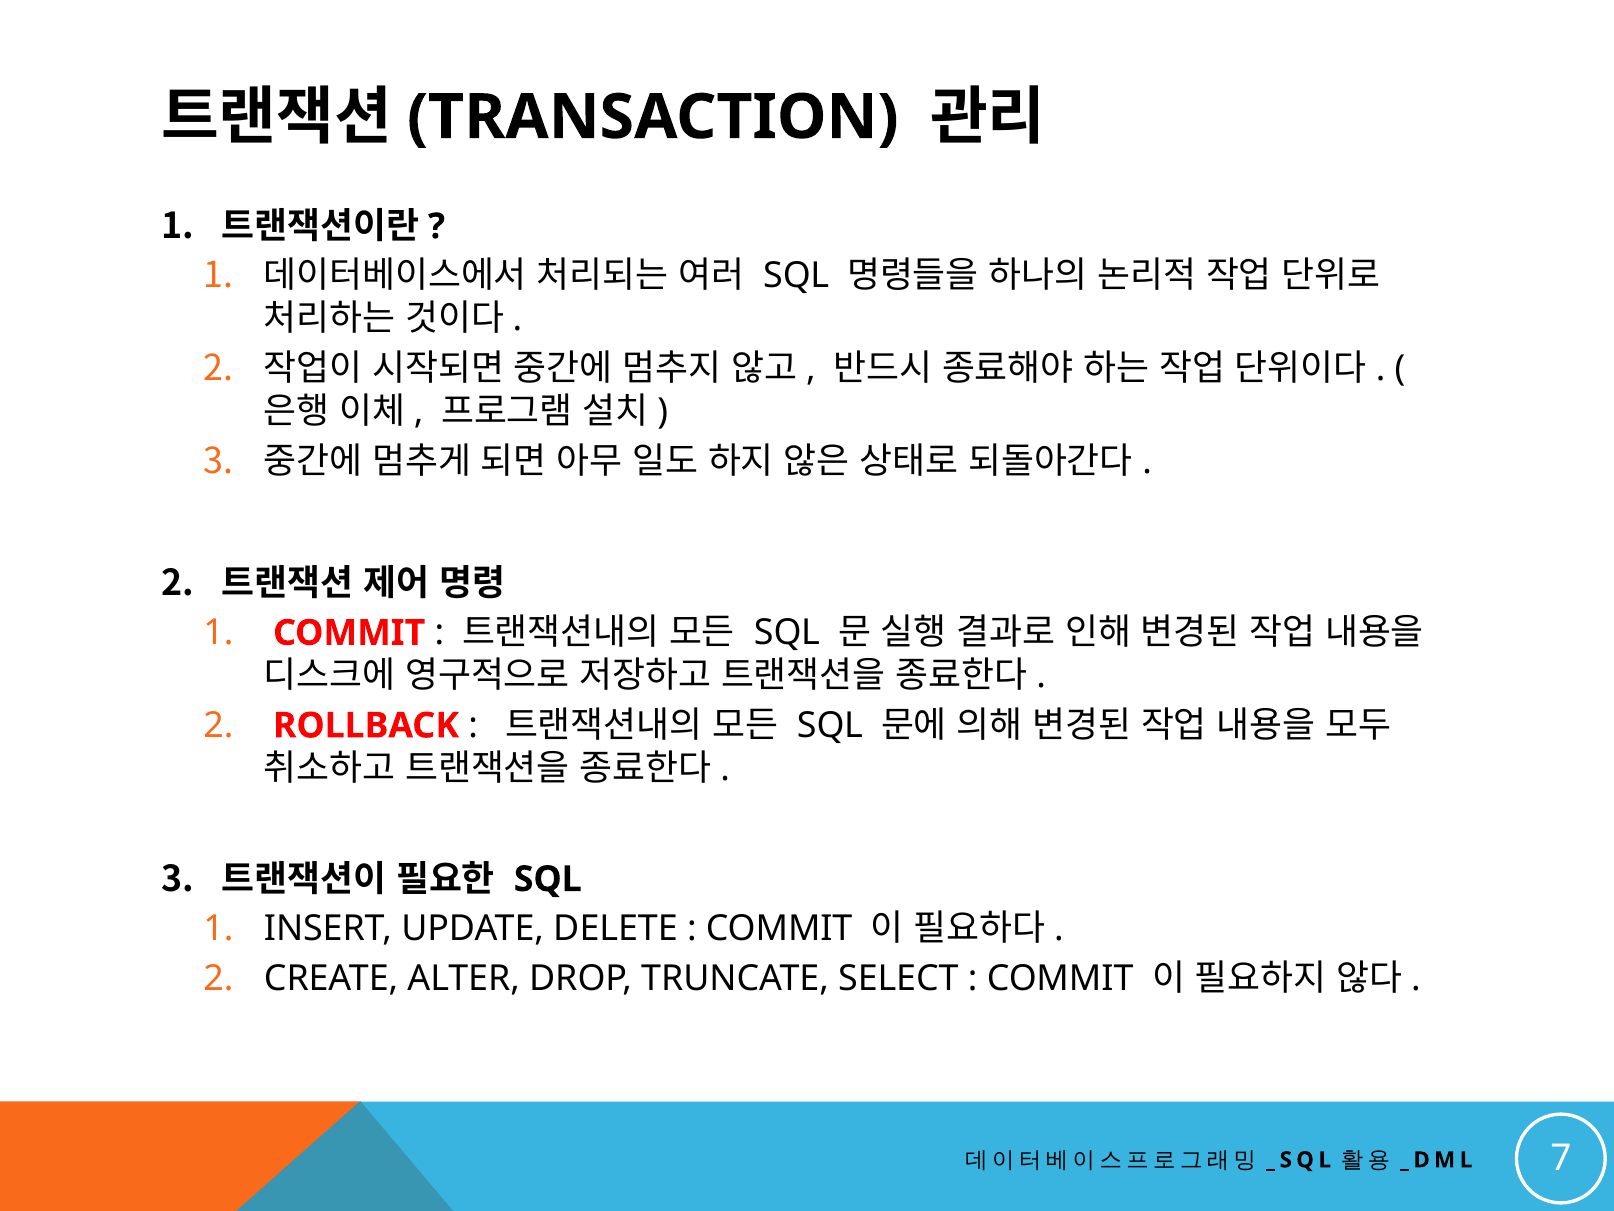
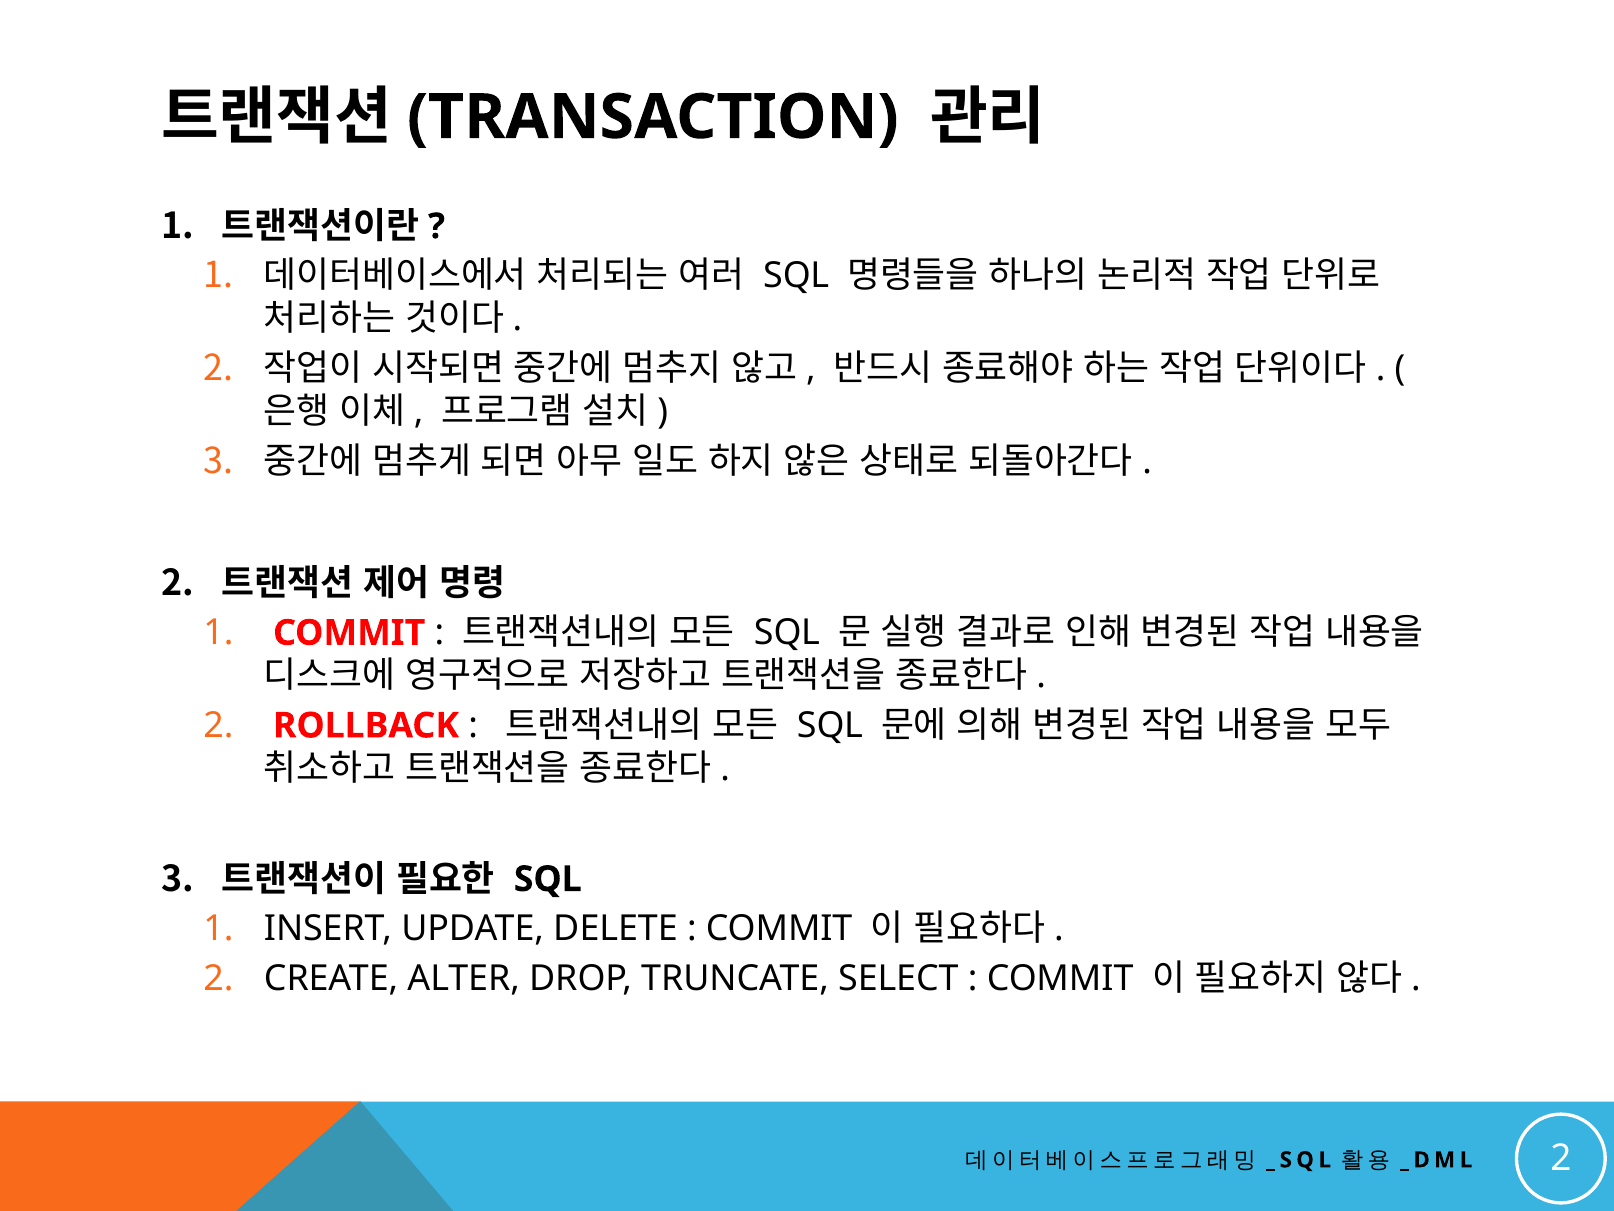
7: 7 -> 2 (1561, 1158)
